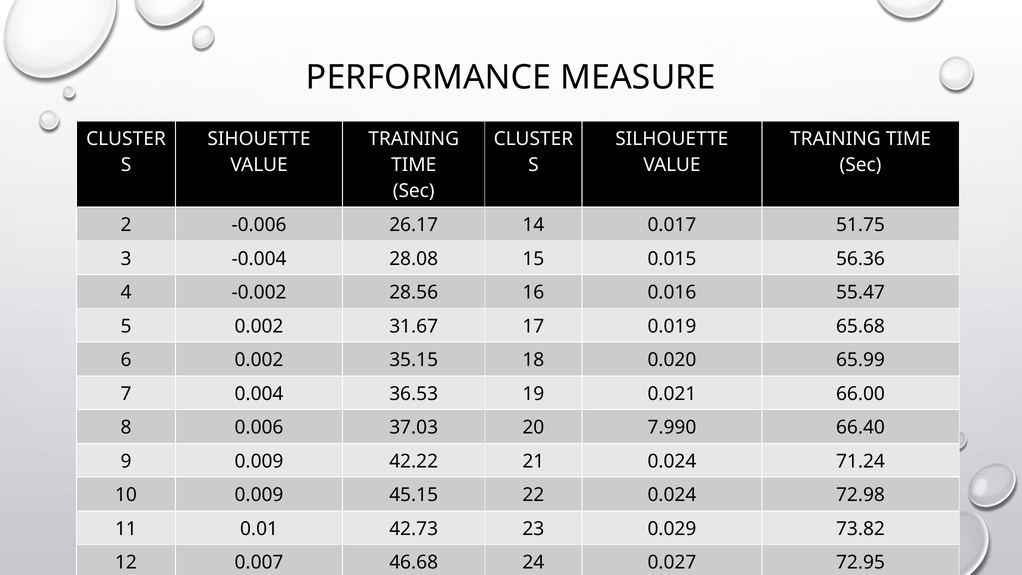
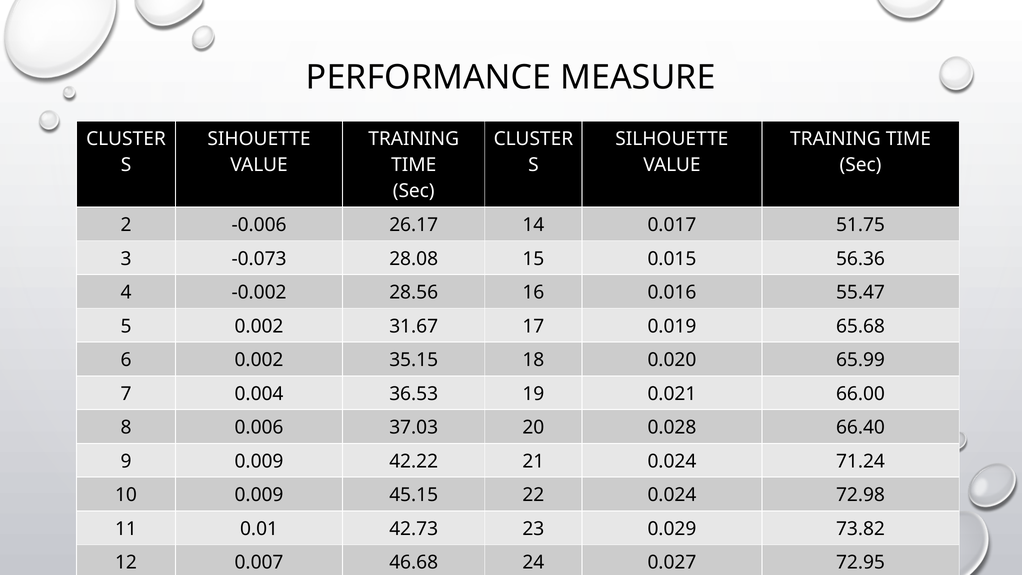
-0.004: -0.004 -> -0.073 (259, 259)
7.990: 7.990 -> 0.028 (672, 427)
